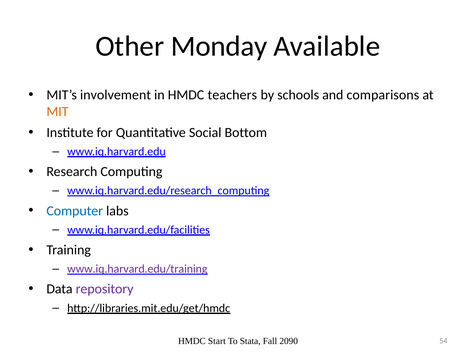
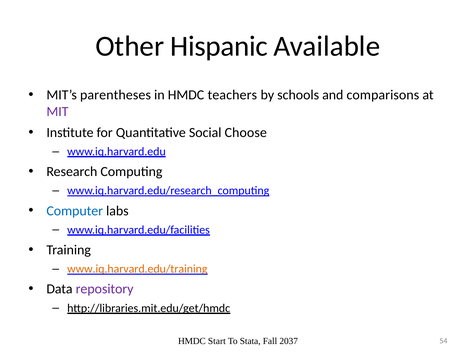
Monday: Monday -> Hispanic (219, 46)
involvement: involvement -> parentheses (115, 95)
MIT colour: orange -> purple (57, 112)
Bottom: Bottom -> Choose (246, 133)
www.iq.harvard.edu/training colour: purple -> orange (137, 269)
2090: 2090 -> 2037 (289, 341)
